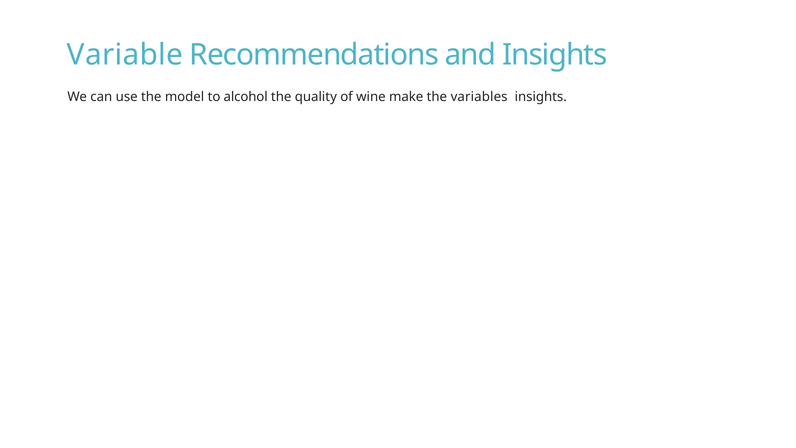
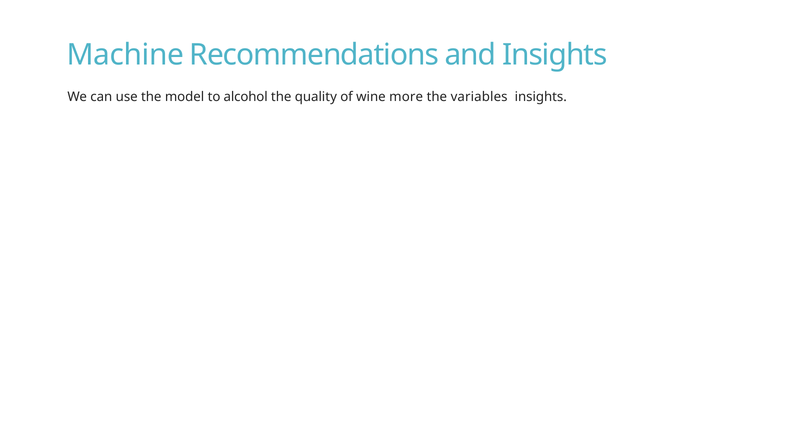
Variable: Variable -> Machine (125, 55)
make: make -> more (406, 97)
